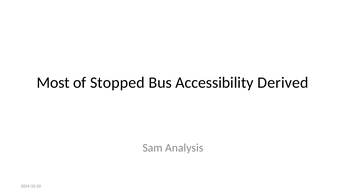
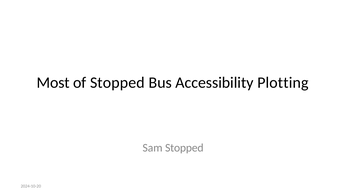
Derived: Derived -> Plotting (283, 82)
Sam Analysis: Analysis -> Stopped (184, 147)
